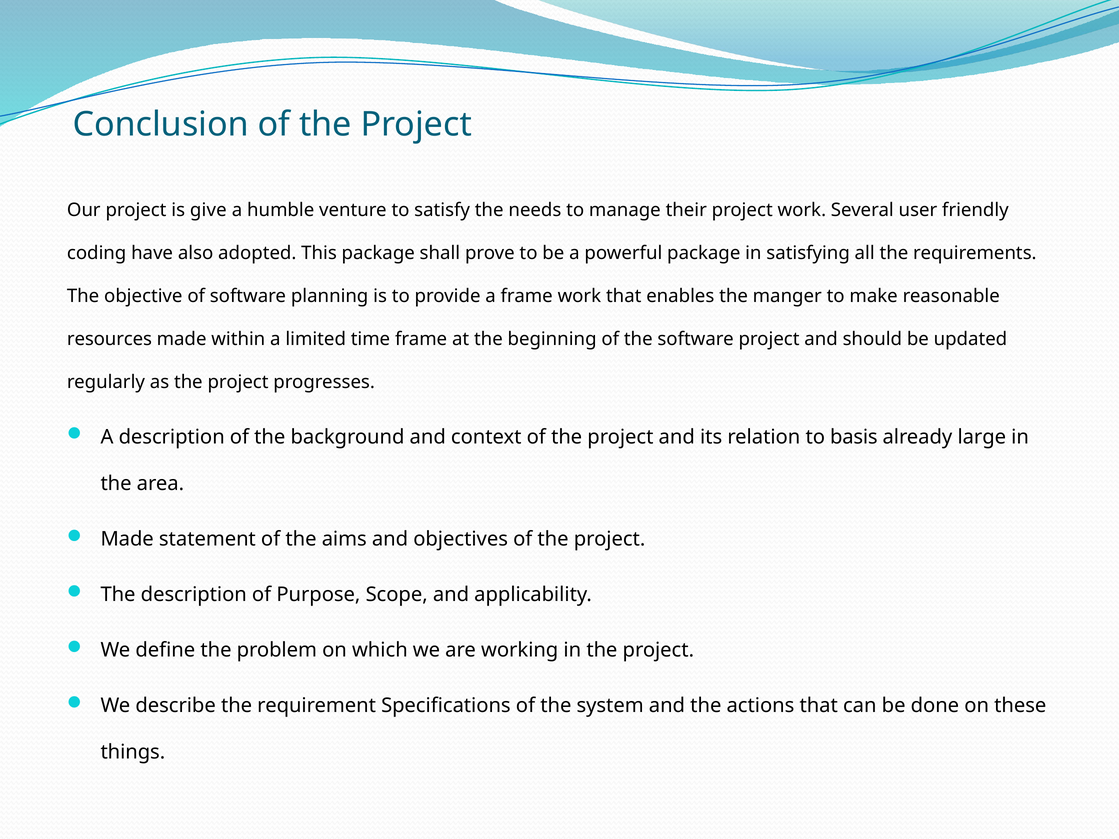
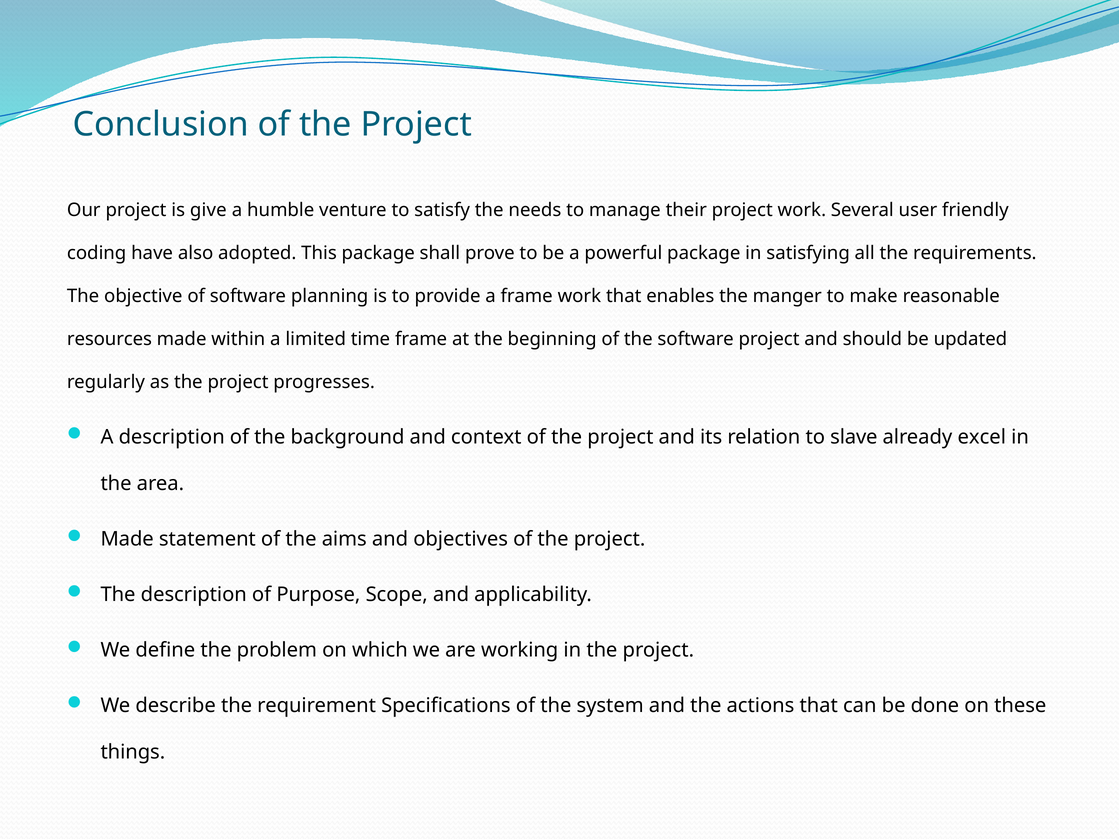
basis: basis -> slave (854, 437)
large: large -> excel (982, 437)
